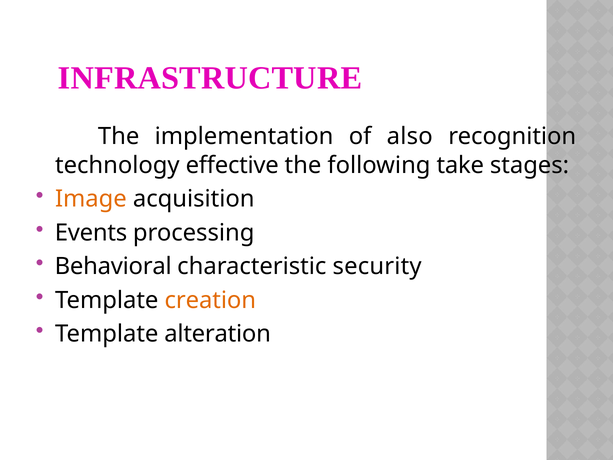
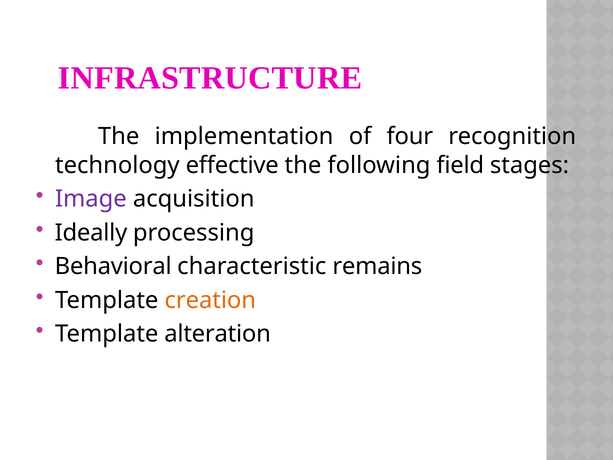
also: also -> four (410, 136)
take: take -> field (460, 165)
Image colour: orange -> purple (91, 199)
Events: Events -> Ideally (91, 233)
security: security -> remains (377, 266)
